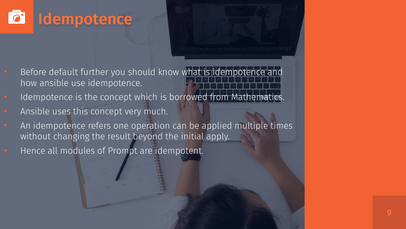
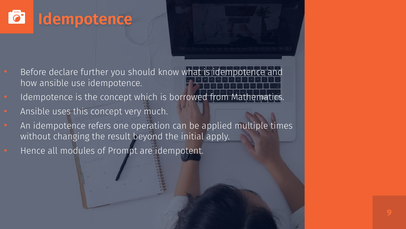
default: default -> declare (63, 72)
